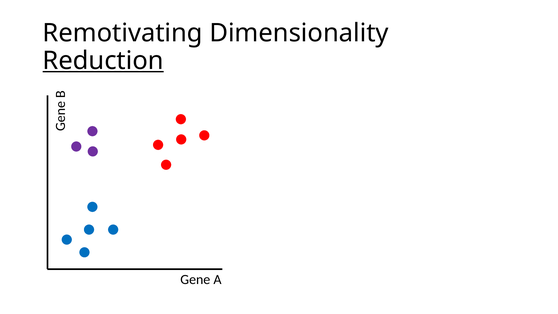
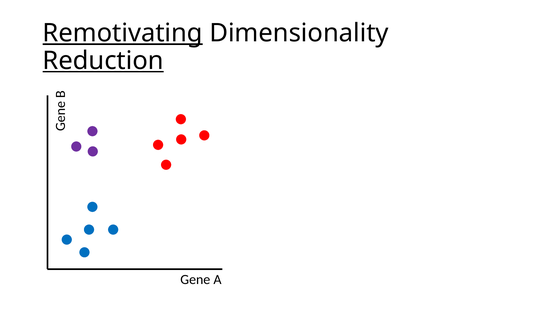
Remotivating underline: none -> present (123, 33)
